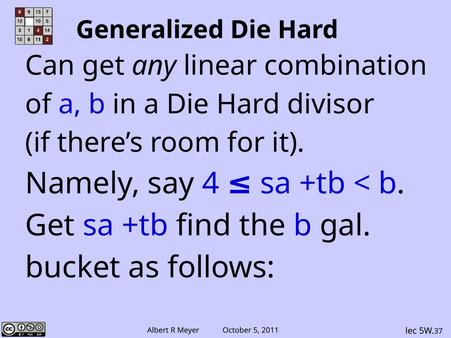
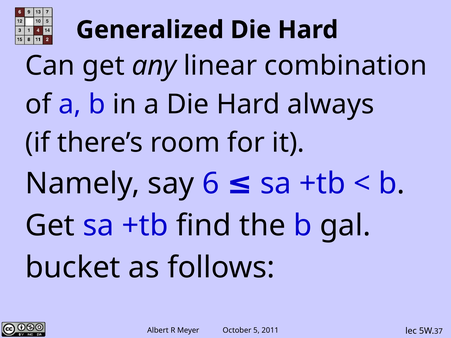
divisor: divisor -> always (331, 104)
4: 4 -> 6 (211, 184)
